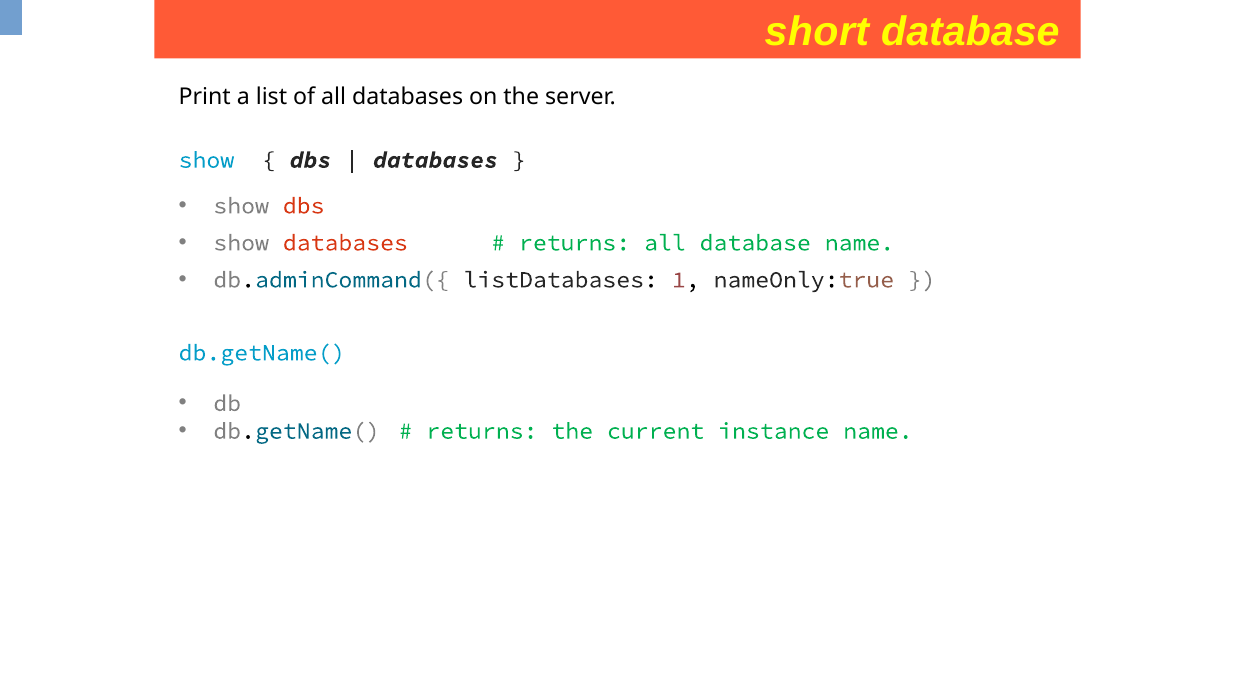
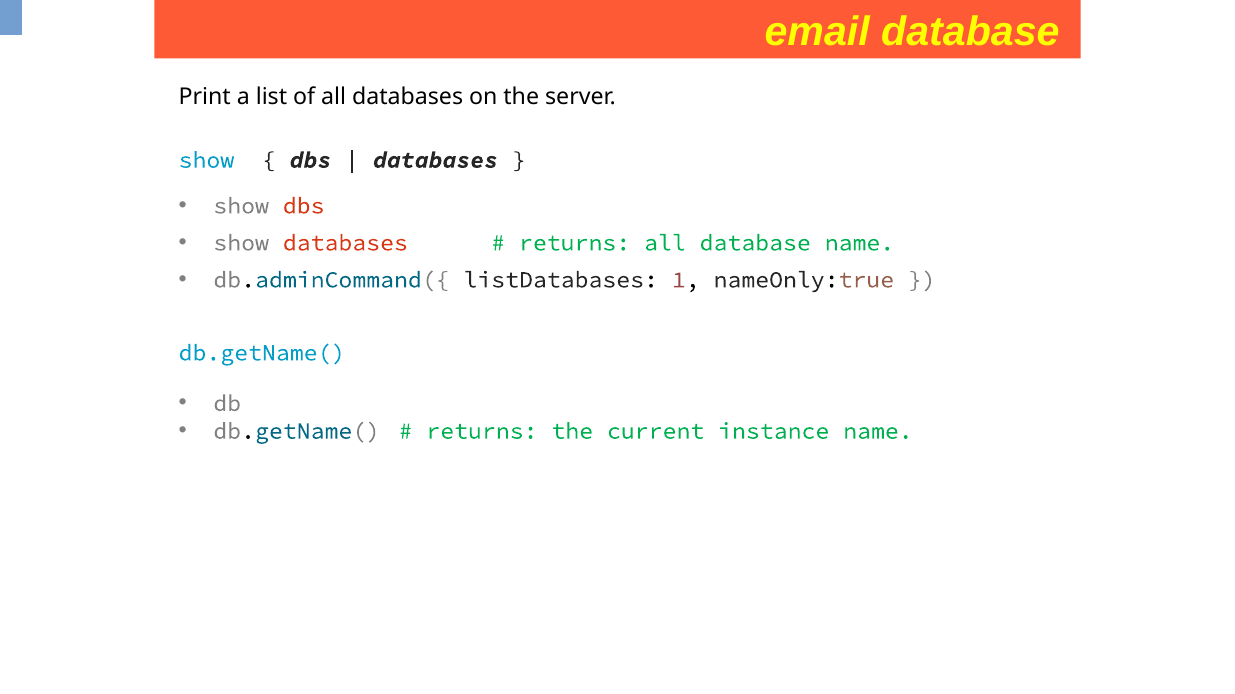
short: short -> email (817, 32)
